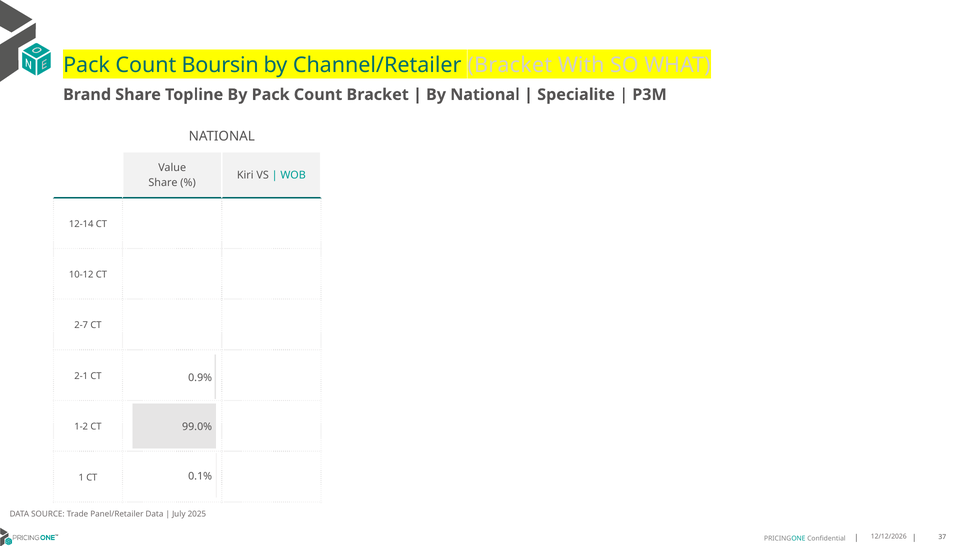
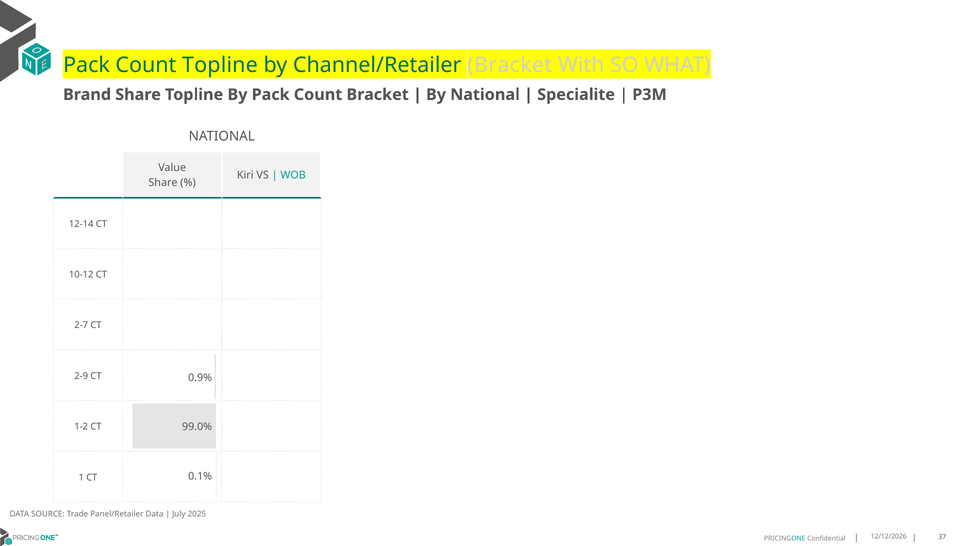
Count Boursin: Boursin -> Topline (220, 65)
2-1: 2-1 -> 2-9 (81, 376)
